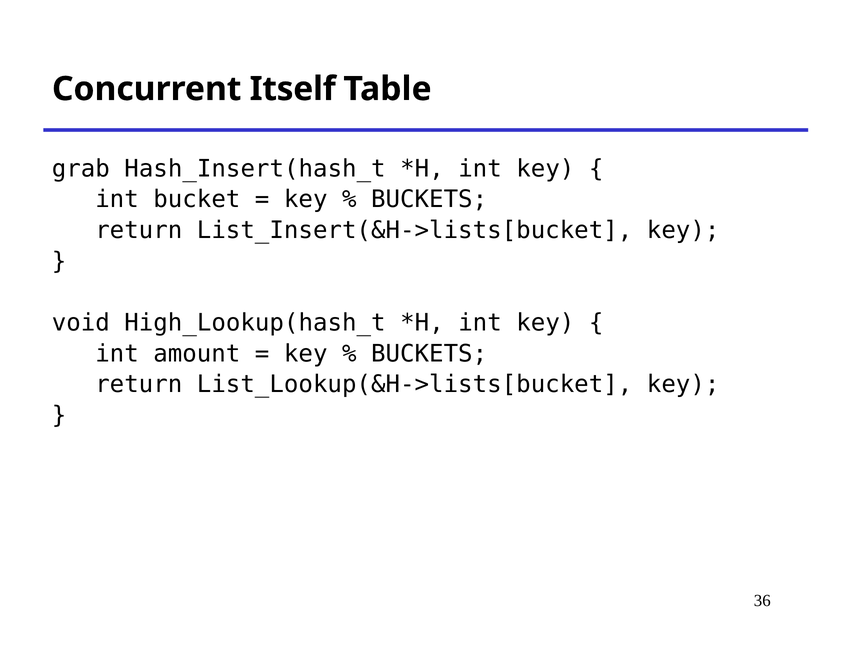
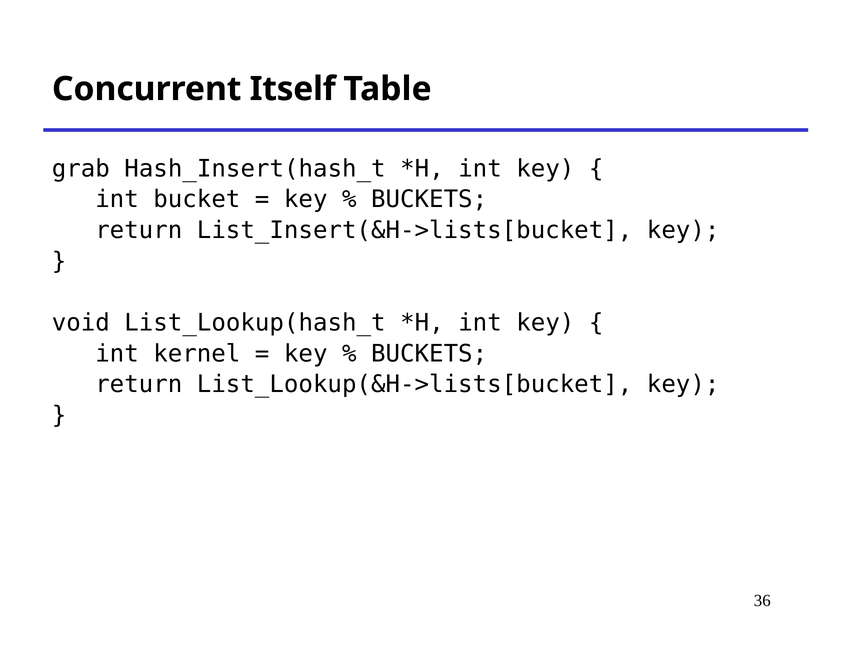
High_Lookup(hash_t: High_Lookup(hash_t -> List_Lookup(hash_t (255, 323)
amount: amount -> kernel (197, 353)
